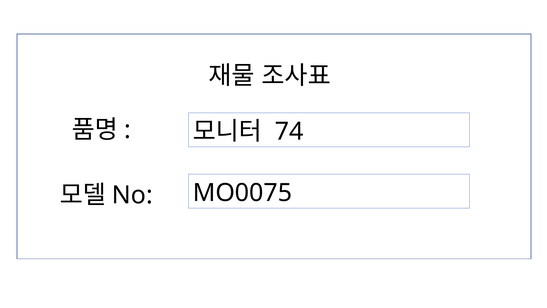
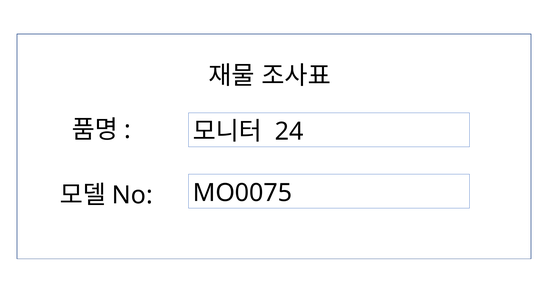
74: 74 -> 24 (289, 131)
